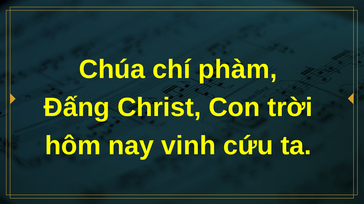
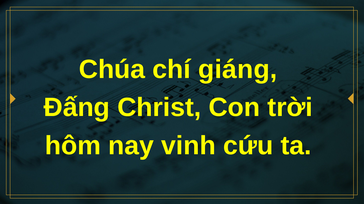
phàm: phàm -> giáng (238, 70)
